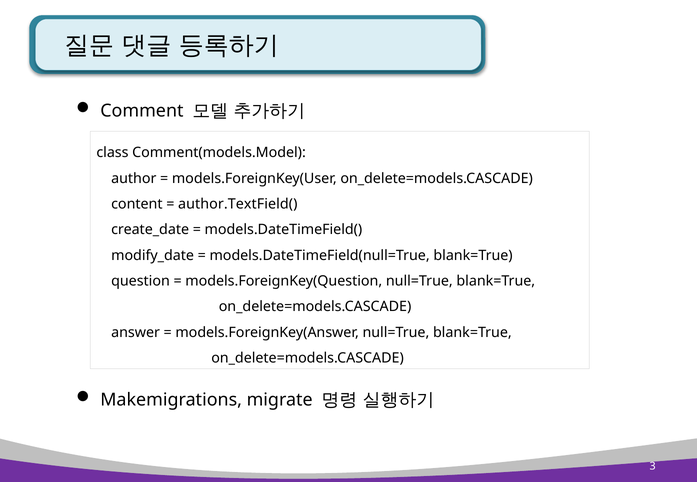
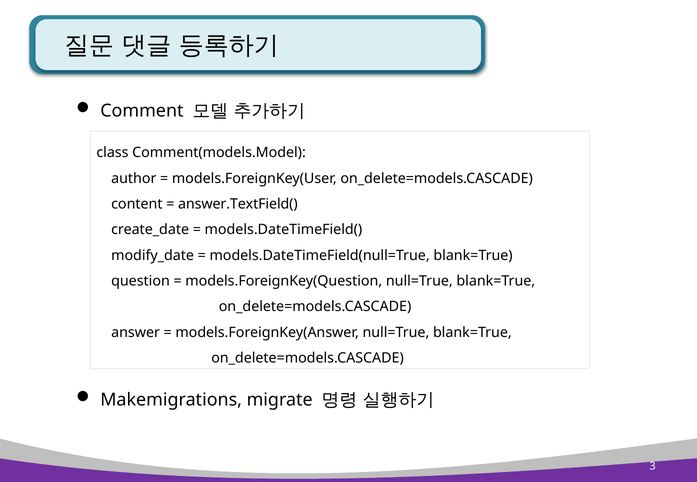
author.TextField(: author.TextField( -> answer.TextField( (238, 204)
